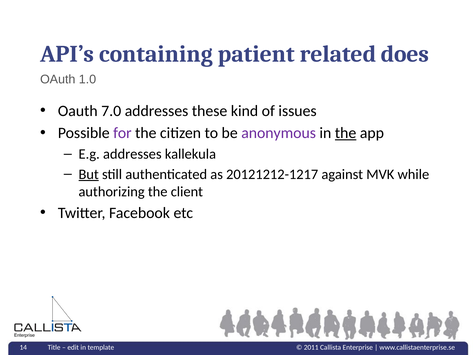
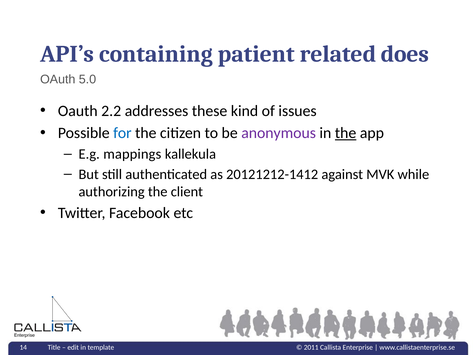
1.0: 1.0 -> 5.0 (87, 79)
7.0: 7.0 -> 2.2 (111, 111)
for colour: purple -> blue (122, 133)
E.g addresses: addresses -> mappings (132, 154)
But underline: present -> none (89, 174)
20121212-1217: 20121212-1217 -> 20121212-1412 (272, 174)
